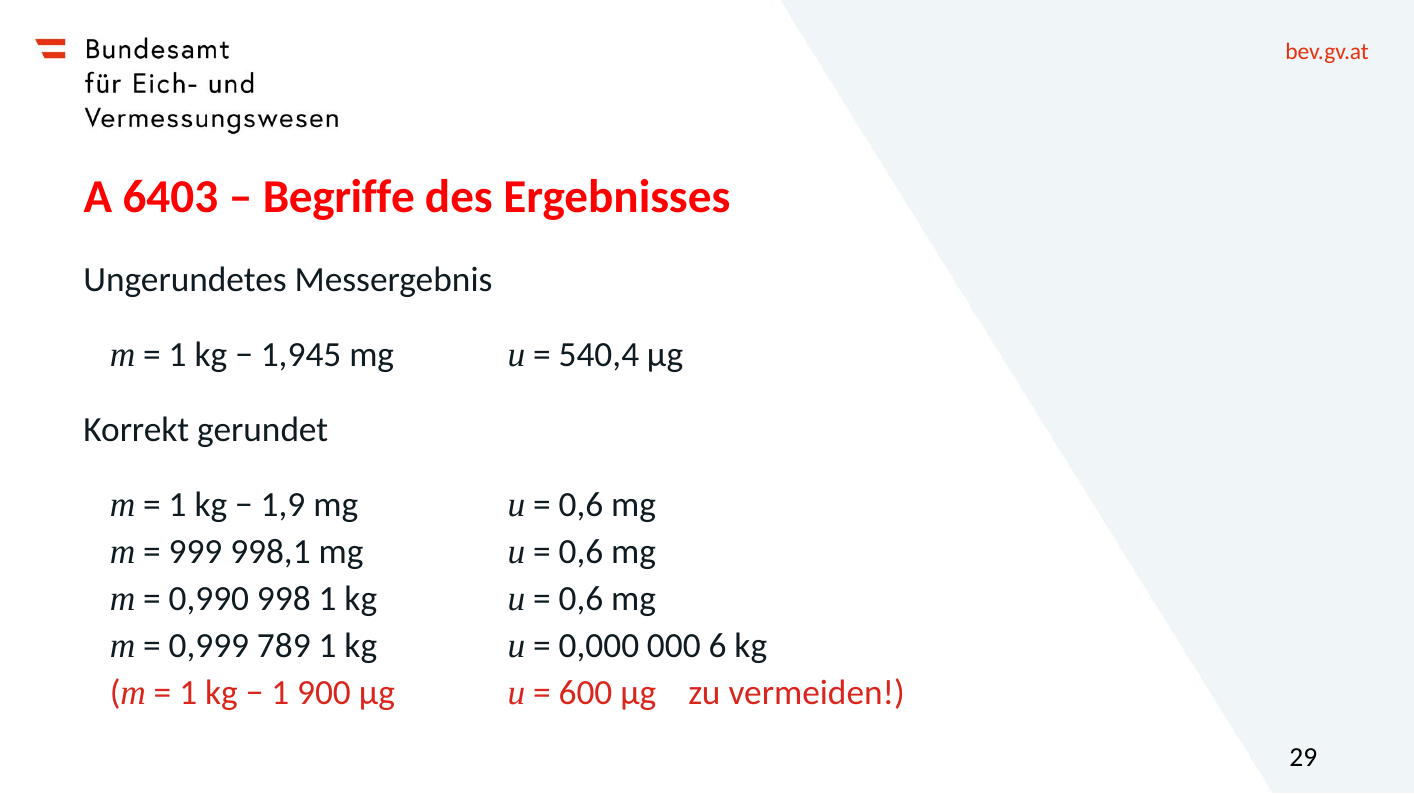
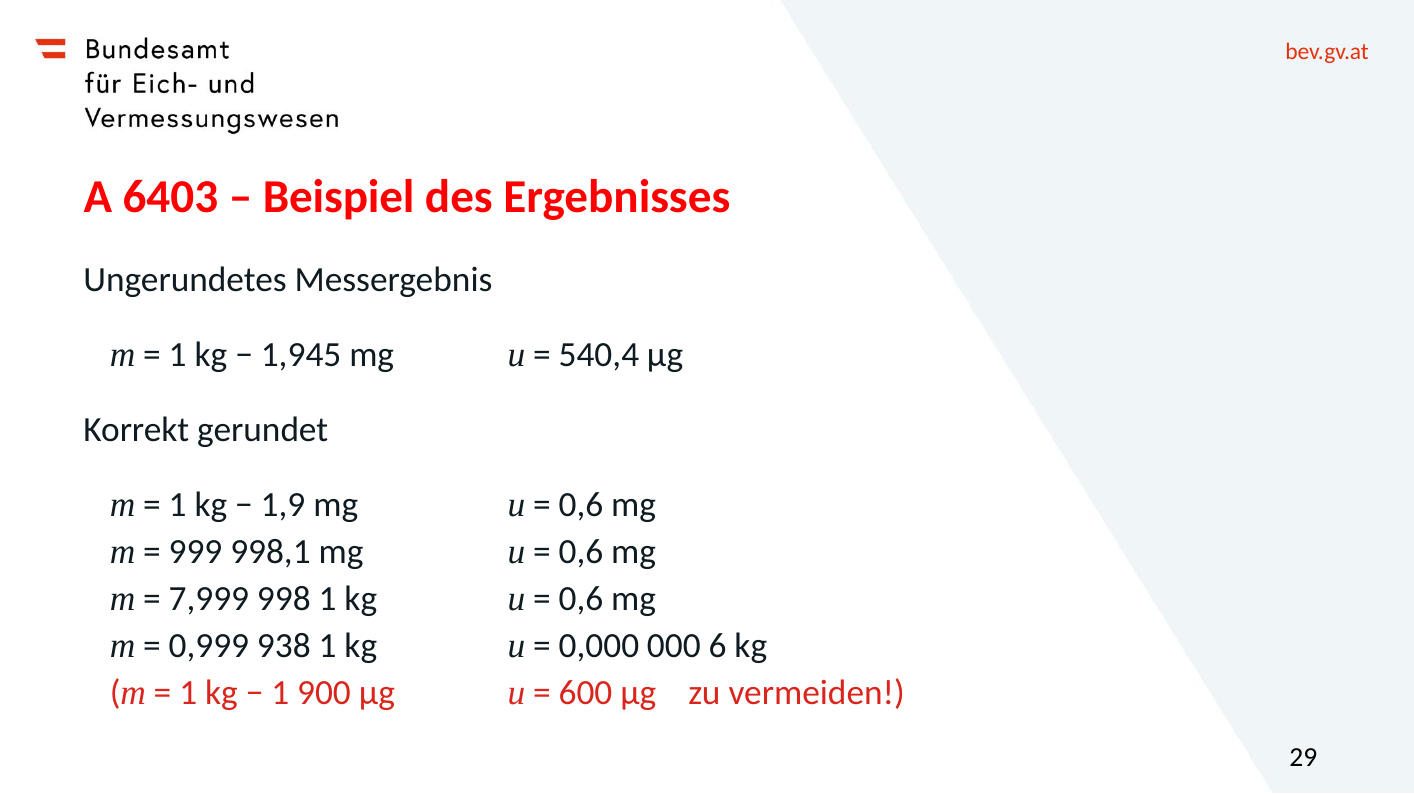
Begriffe: Begriffe -> Beispiel (339, 197)
0,990: 0,990 -> 7,999 (209, 599)
789: 789 -> 938 (284, 646)
